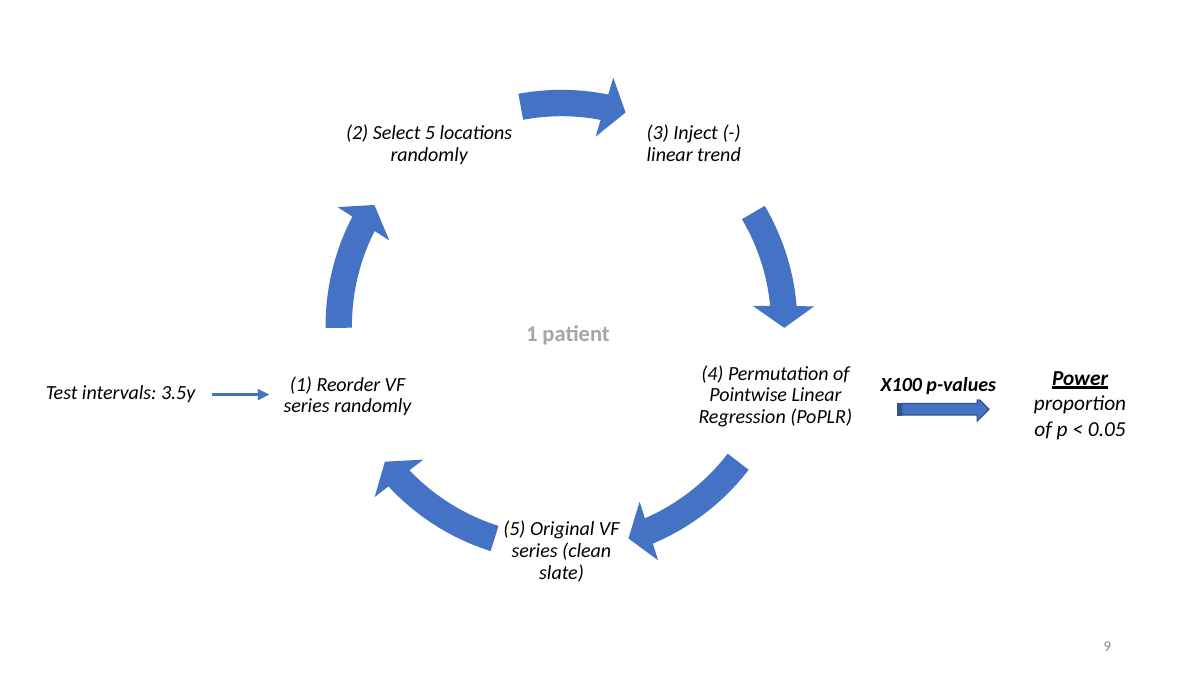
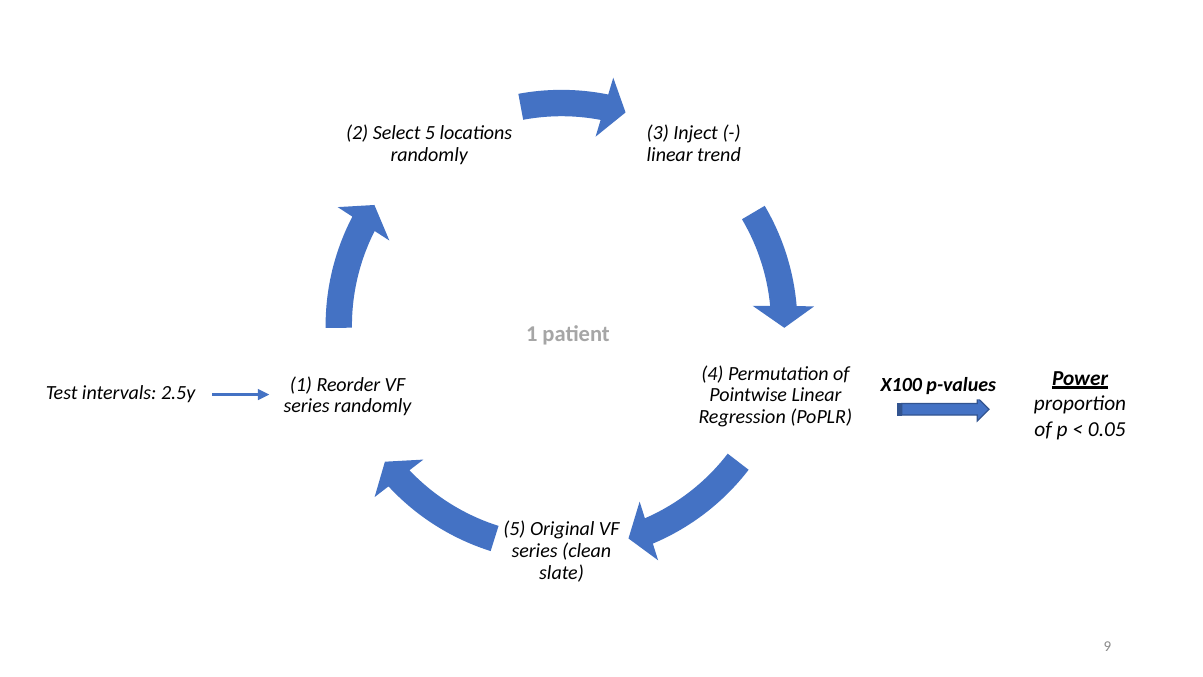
3.5y: 3.5y -> 2.5y (178, 392)
